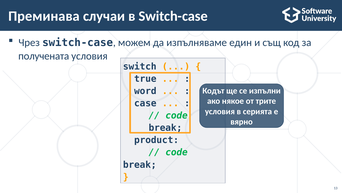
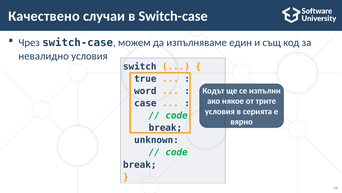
Преминава: Преминава -> Качествено (44, 16)
получената: получената -> невалидно (44, 56)
product: product -> unknown (156, 140)
